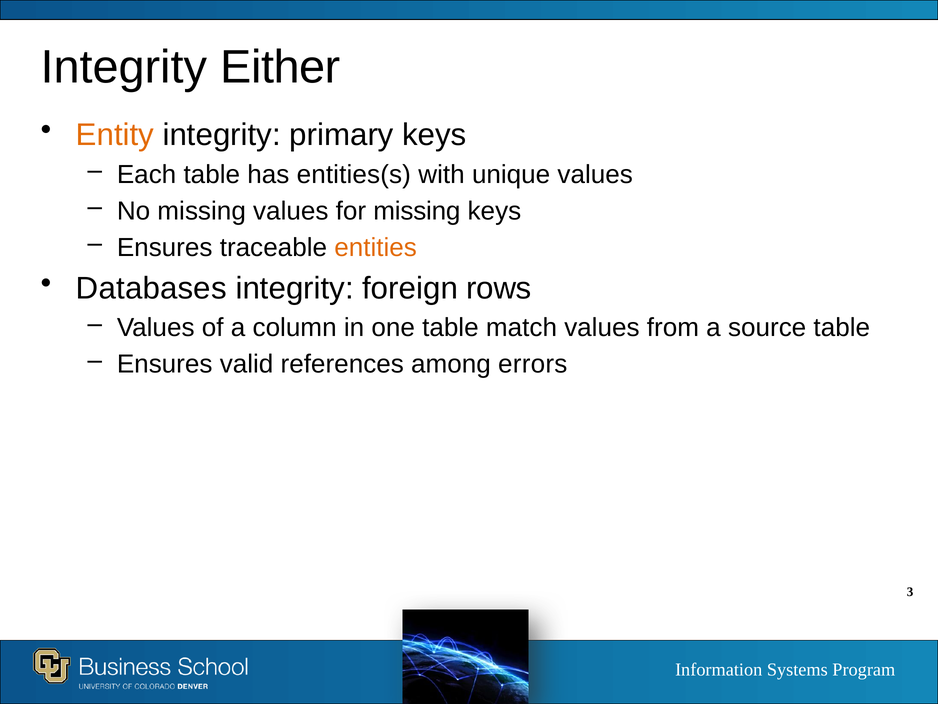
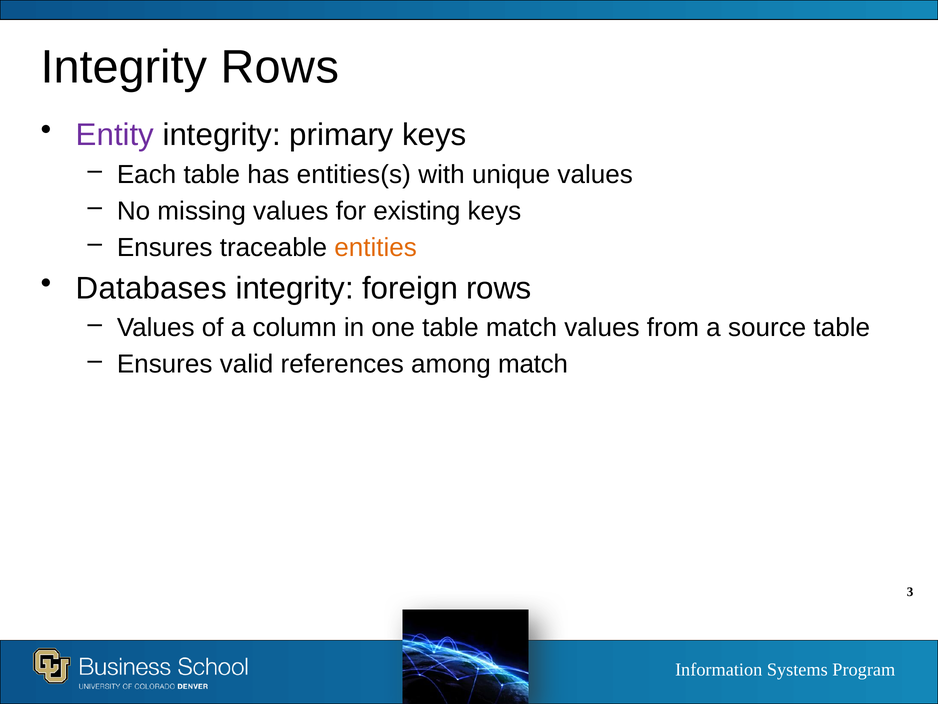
Integrity Either: Either -> Rows (280, 67)
Entity colour: orange -> purple (115, 135)
for missing: missing -> existing (417, 211)
among errors: errors -> match (533, 364)
